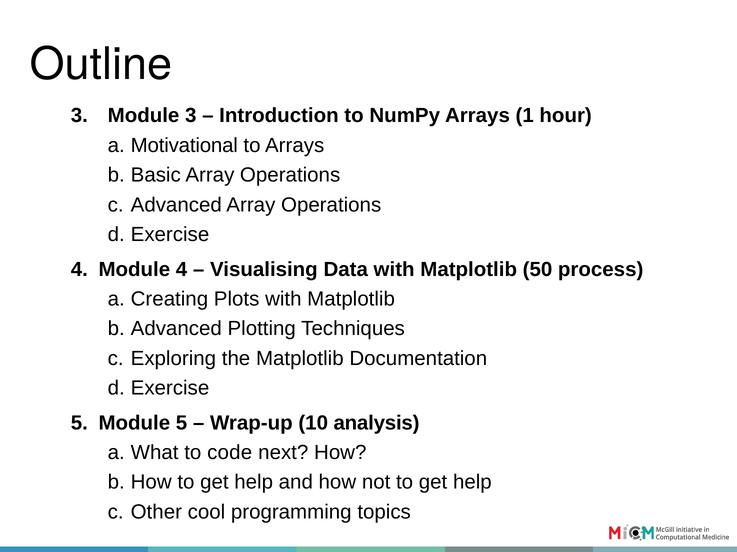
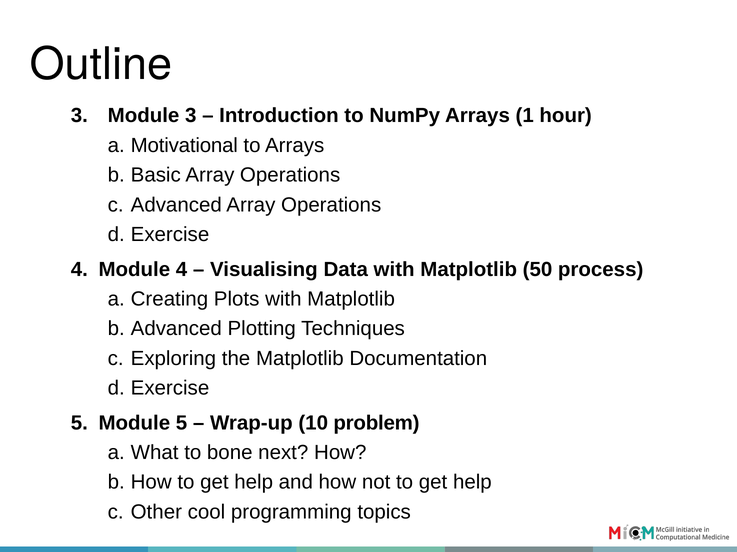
analysis: analysis -> problem (376, 423)
code: code -> bone (230, 453)
